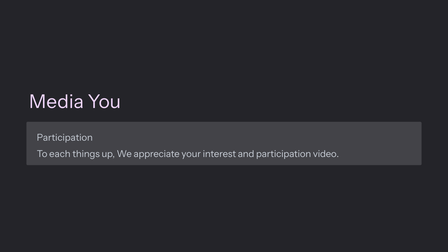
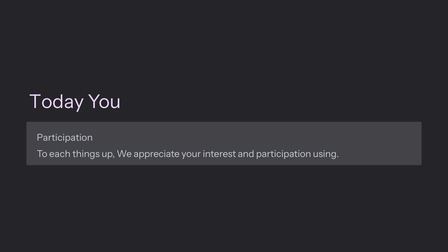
Media: Media -> Today (57, 102)
video: video -> using (326, 154)
